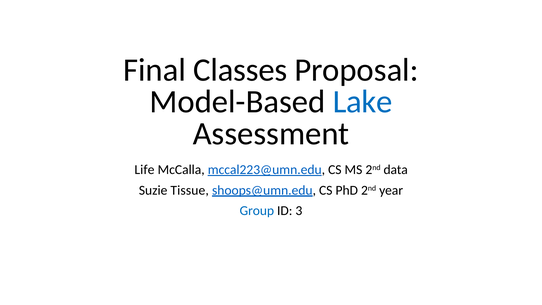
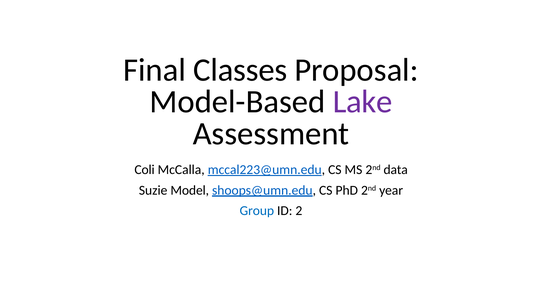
Lake colour: blue -> purple (363, 102)
Life: Life -> Coli (145, 170)
Tissue: Tissue -> Model (190, 190)
3: 3 -> 2 (299, 210)
